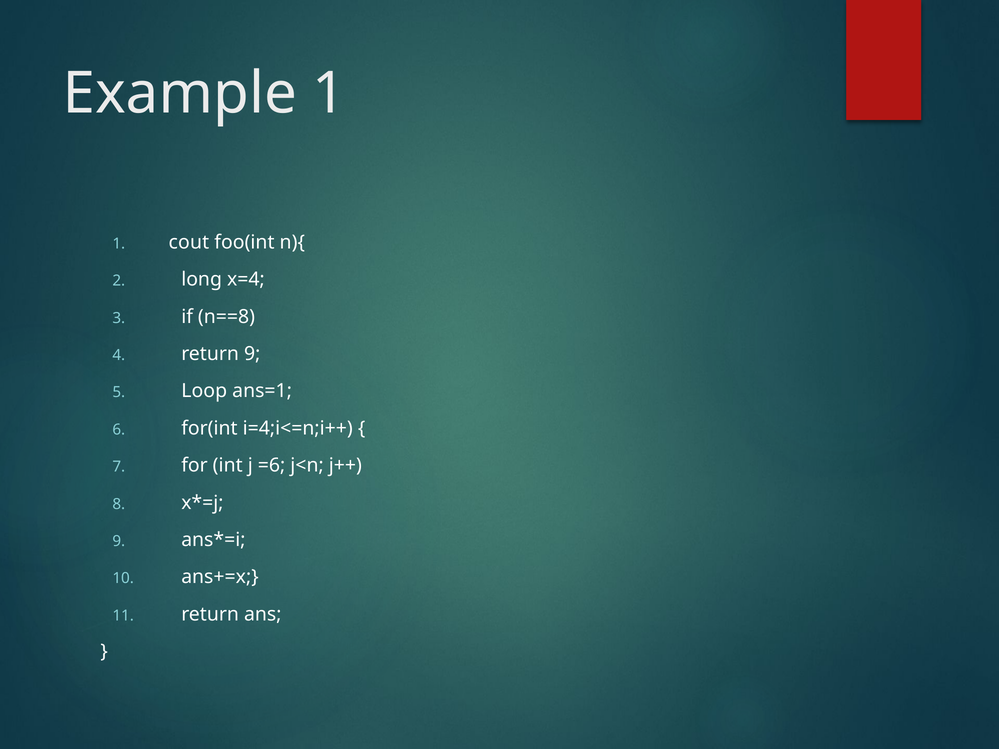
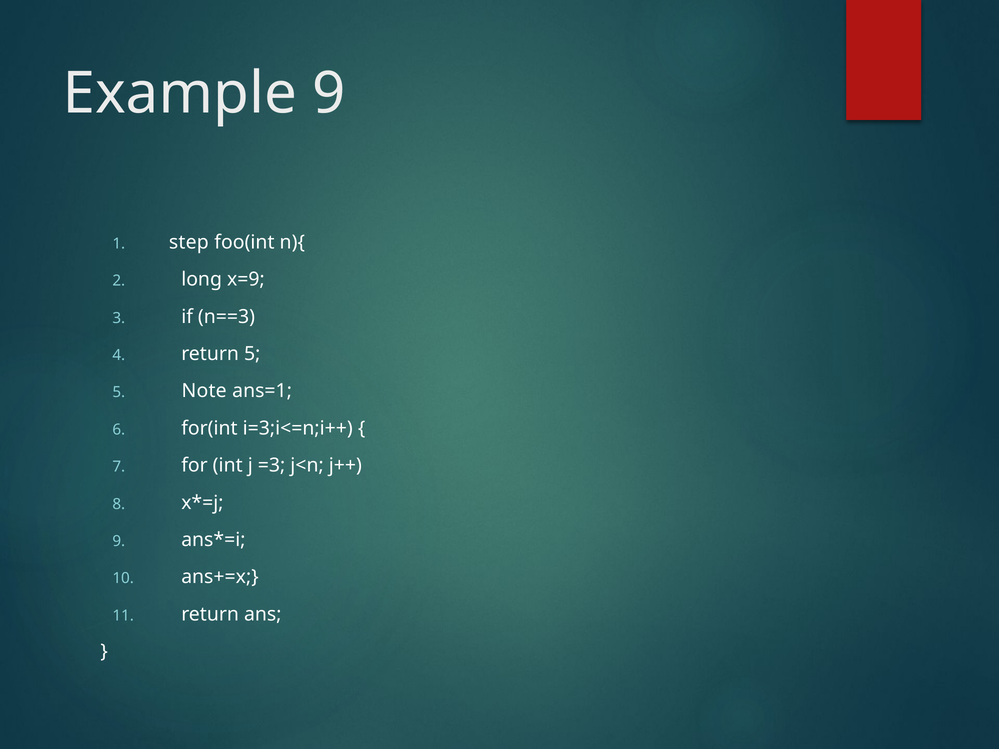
Example 1: 1 -> 9 (329, 94)
cout: cout -> step (189, 242)
x=4: x=4 -> x=9 (246, 280)
n==8: n==8 -> n==3 (226, 317)
return 9: 9 -> 5 (252, 354)
Loop: Loop -> Note (204, 391)
i=4;i<=n;i++: i=4;i<=n;i++ -> i=3;i<=n;i++ (298, 428)
=6: =6 -> =3 (272, 466)
